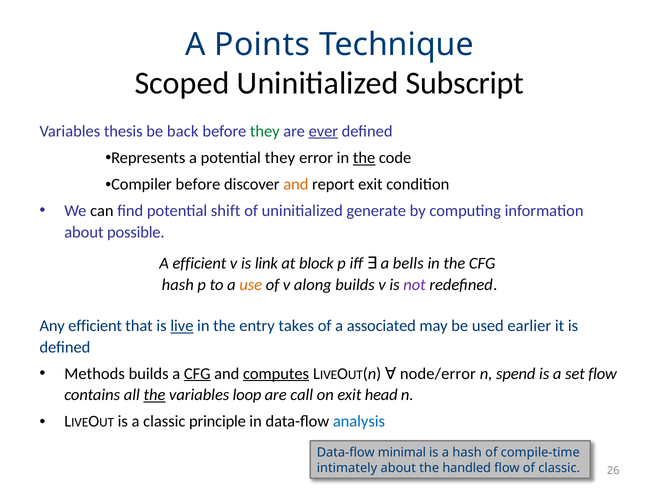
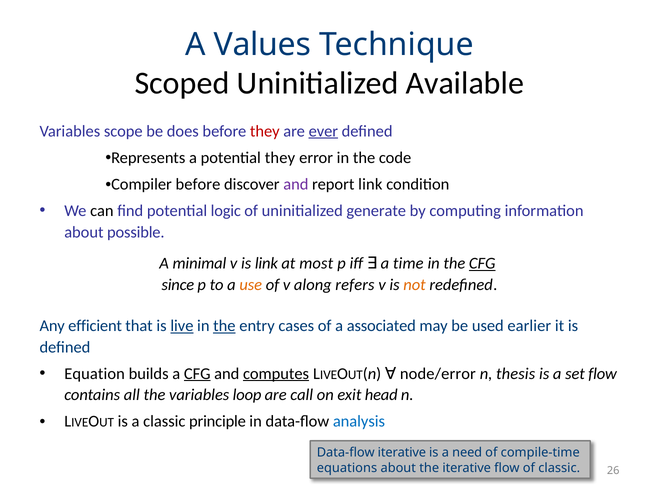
Points: Points -> Values (262, 45)
Subscript: Subscript -> Available (465, 83)
thesis: thesis -> scope (123, 131)
back: back -> does (183, 131)
they colour: green -> red (265, 131)
the underline: present -> none (364, 158)
and colour: orange -> purple (296, 184)
report exit: exit -> link (370, 184)
shift: shift -> logic (226, 211)
A efficient: efficient -> minimal (199, 264)
block: block -> most (316, 264)
bells: bells -> time (408, 264)
CFG underline: none -> present (482, 264)
hash: hash -> since (178, 285)
along builds: builds -> refers (355, 285)
not colour: purple -> orange (415, 285)
the underline: none -> present (224, 326)
takes: takes -> cases (296, 326)
Methods: Methods -> Equation (95, 374)
spend: spend -> thesis (516, 374)
the underline: present -> none (154, 395)
Data-flow minimal: minimal -> iterative (402, 453)
a hash: hash -> need (467, 453)
intimately: intimately -> equations (347, 468)
the handled: handled -> iterative (467, 468)
